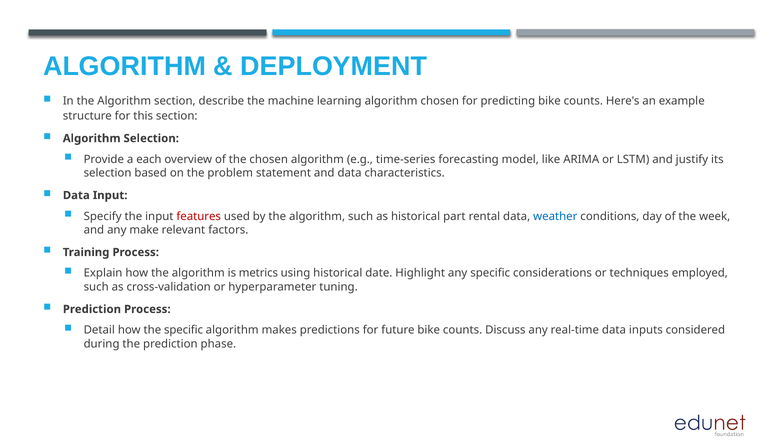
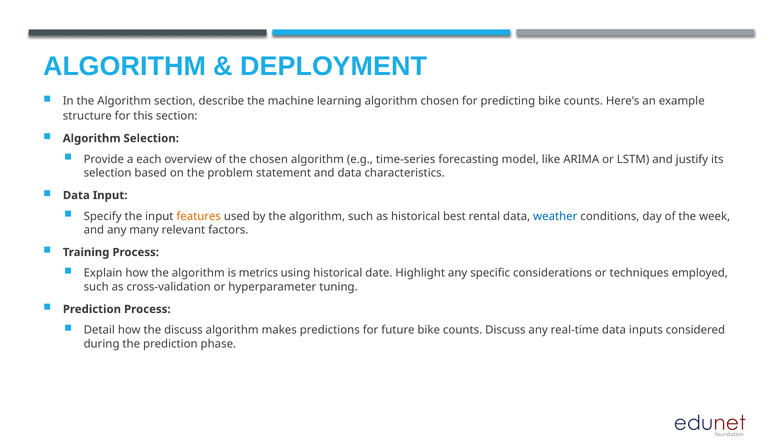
features colour: red -> orange (199, 216)
part: part -> best (454, 216)
make: make -> many (144, 230)
the specific: specific -> discuss (184, 330)
